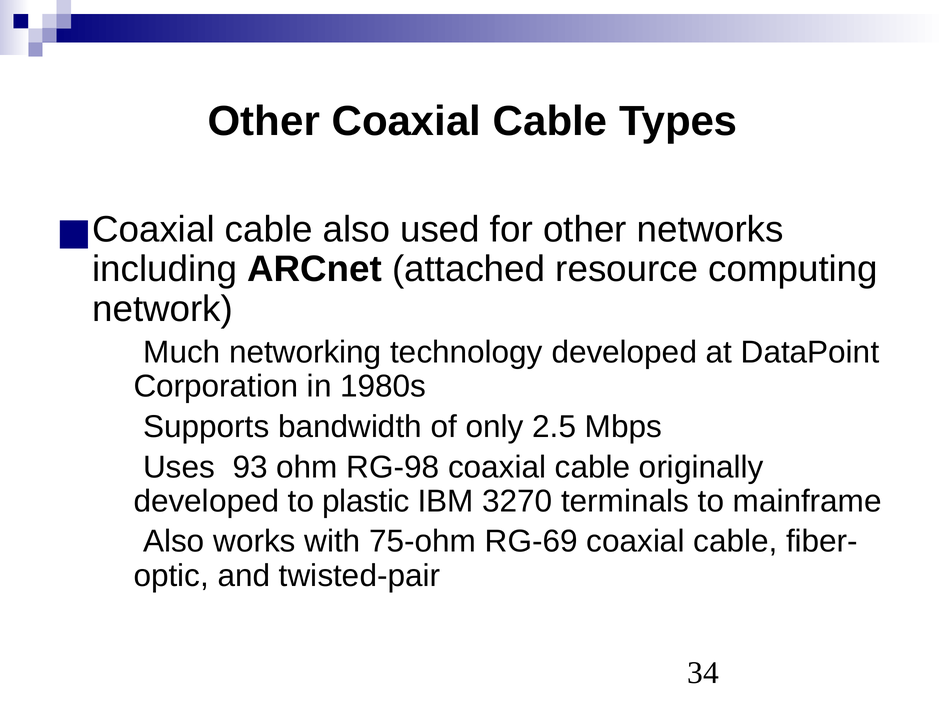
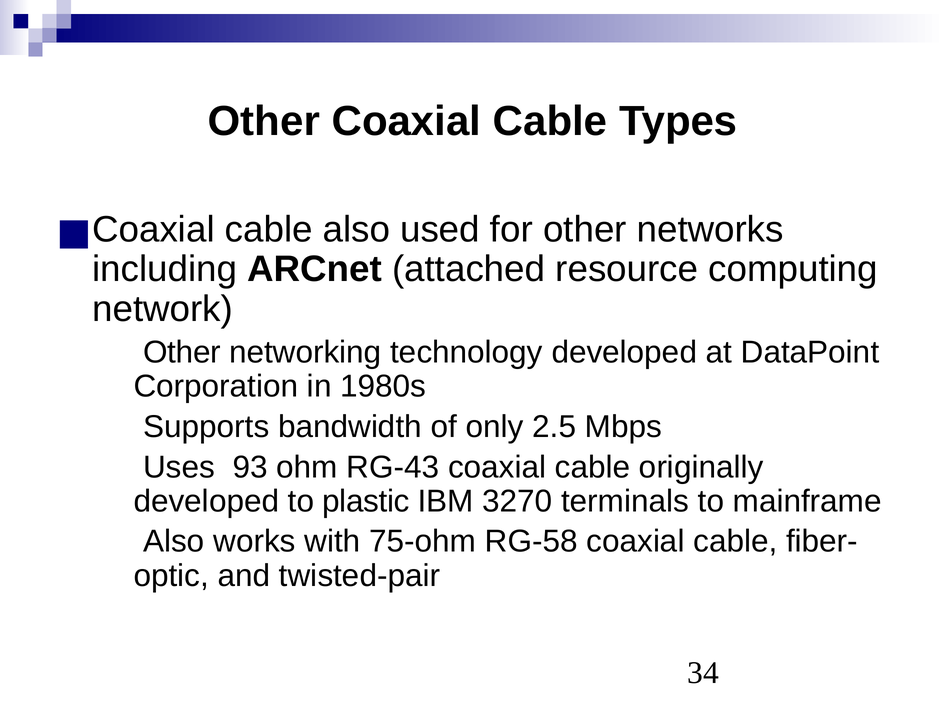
Much: Much -> Other (182, 352)
RG-98: RG-98 -> RG-43 (393, 467)
RG-69: RG-69 -> RG-58 (531, 541)
